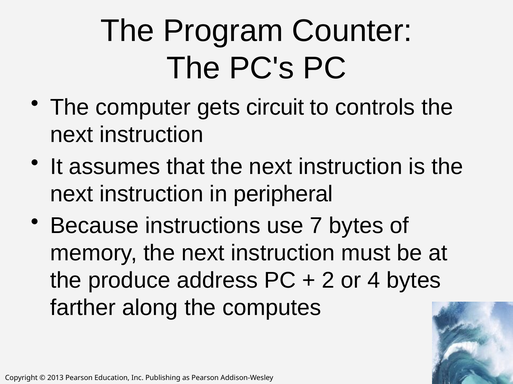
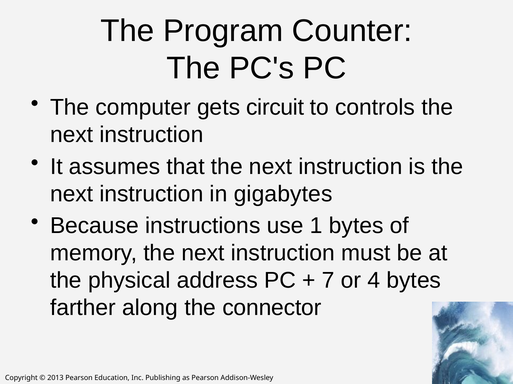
peripheral: peripheral -> gigabytes (283, 194)
7: 7 -> 1 (316, 226)
produce: produce -> physical (129, 281)
2: 2 -> 7 (328, 281)
computes: computes -> connector (272, 308)
